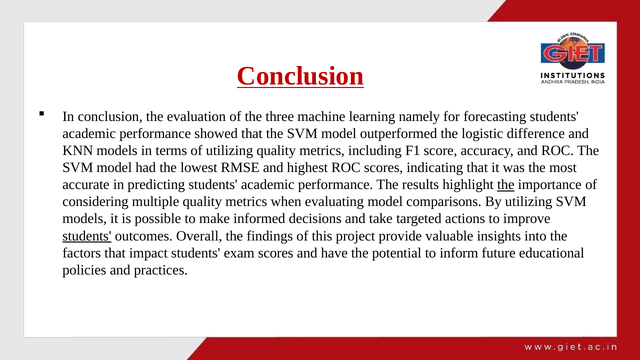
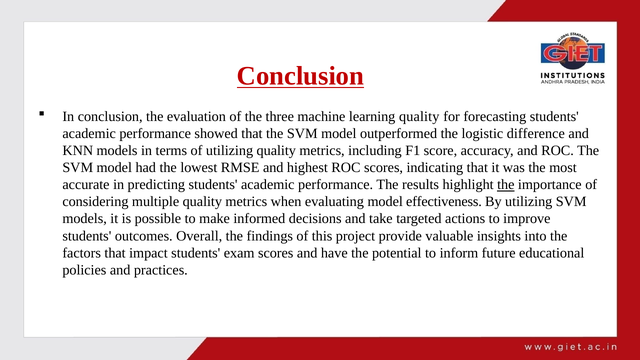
learning namely: namely -> quality (419, 117)
comparisons: comparisons -> effectiveness (444, 202)
students underline: present -> none (87, 236)
